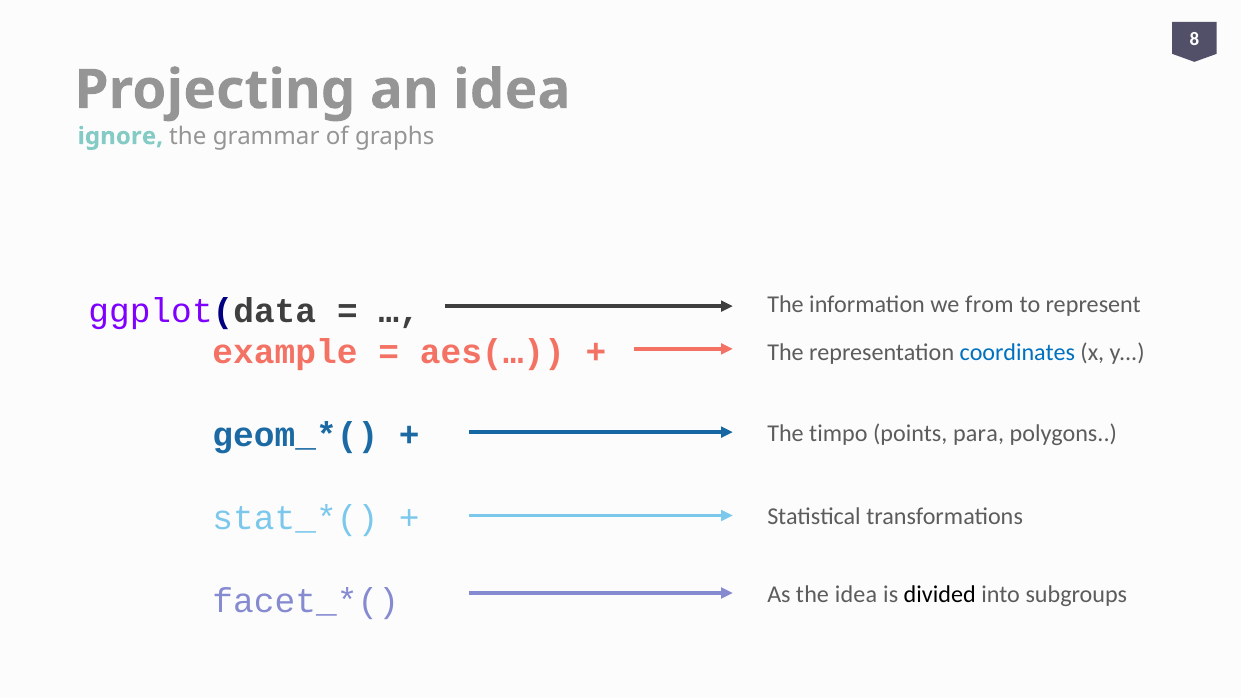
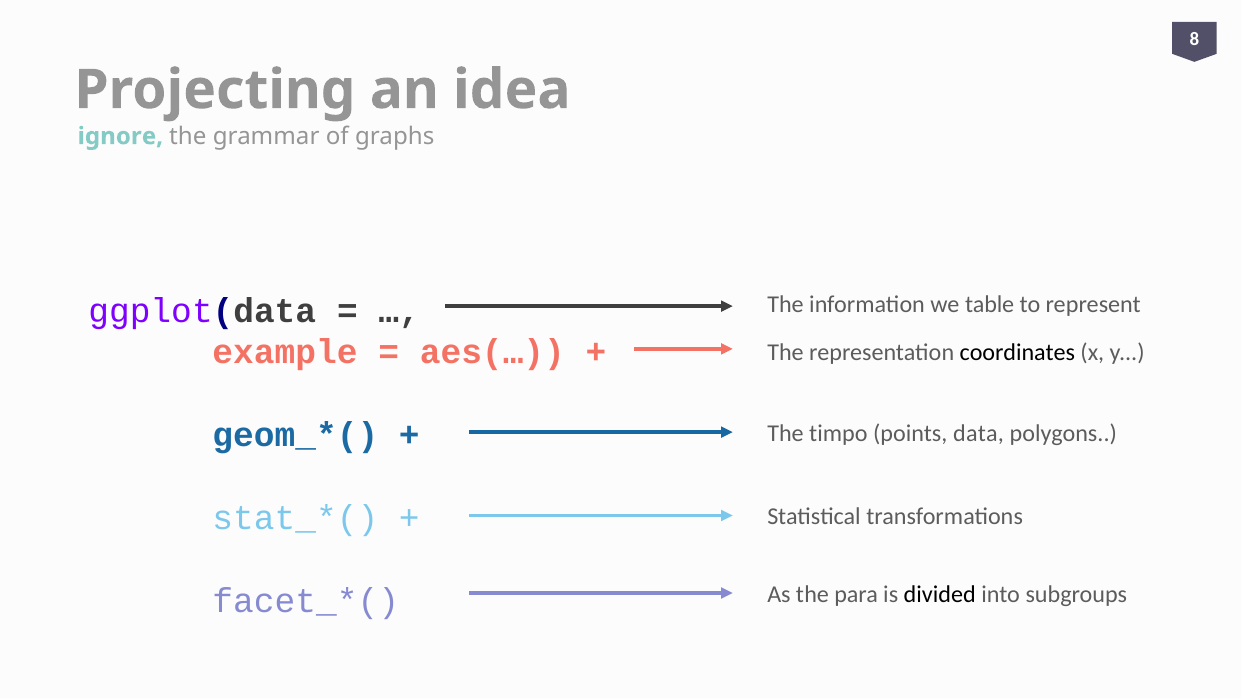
from: from -> table (990, 304)
coordinates colour: blue -> black (1017, 353)
para: para -> data (979, 434)
the idea: idea -> para (856, 594)
